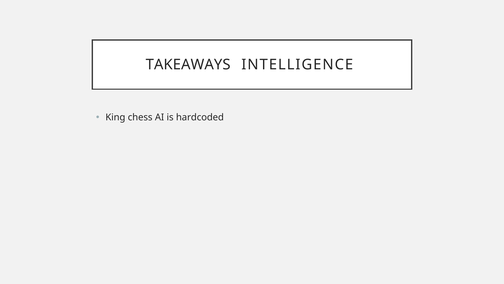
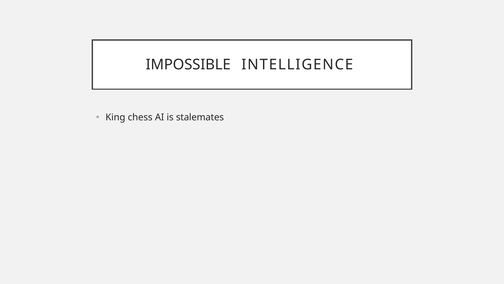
TAKEAWAYS: TAKEAWAYS -> IMPOSSIBLE (188, 64)
hardcoded: hardcoded -> stalemates (200, 117)
